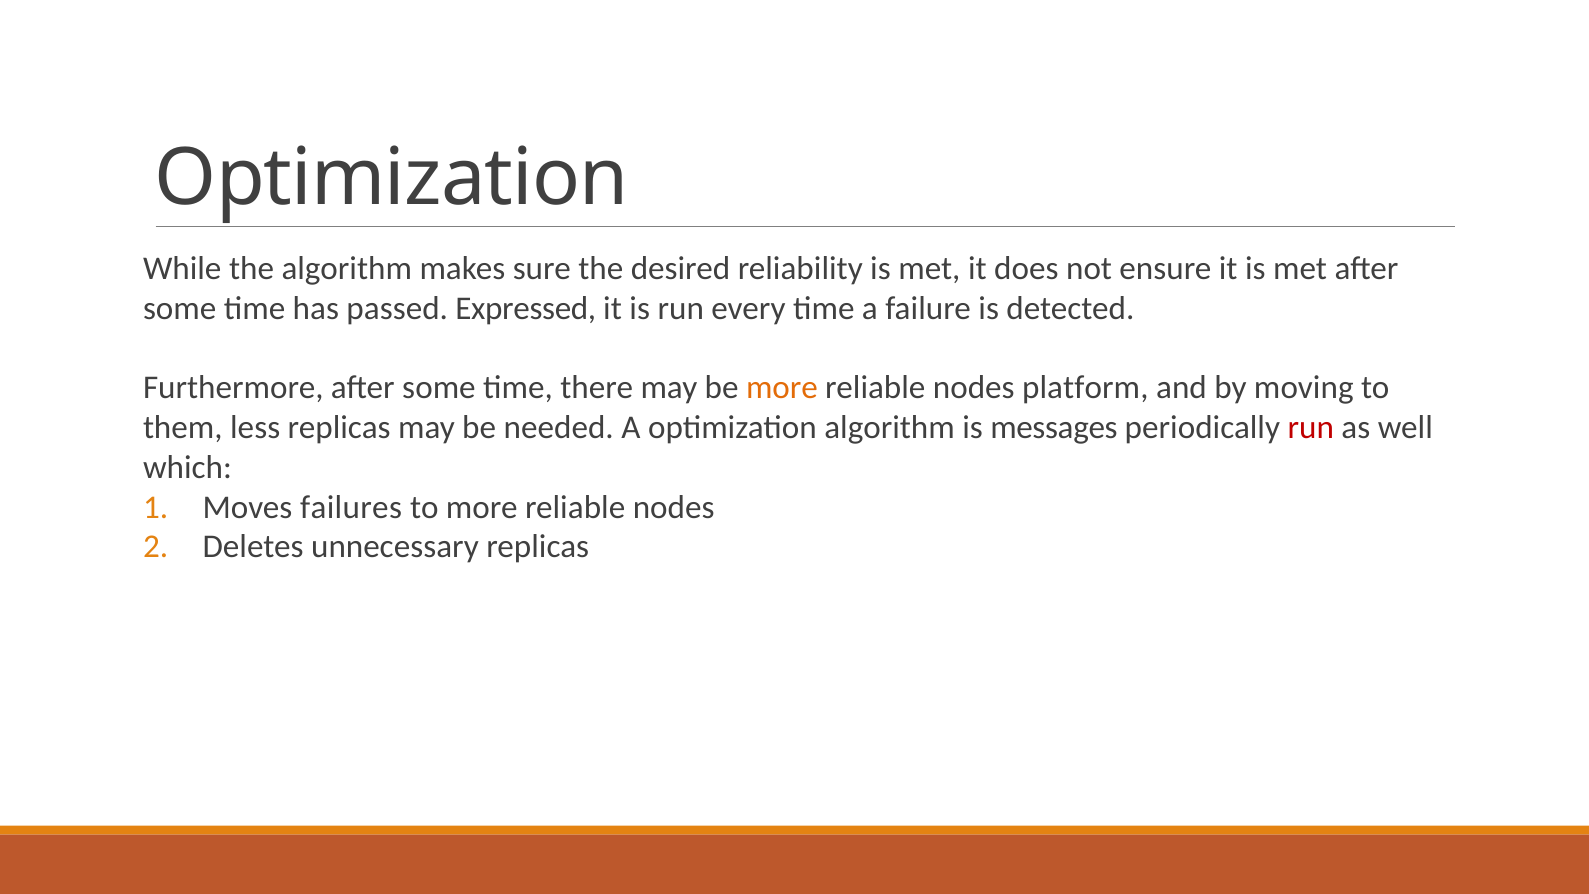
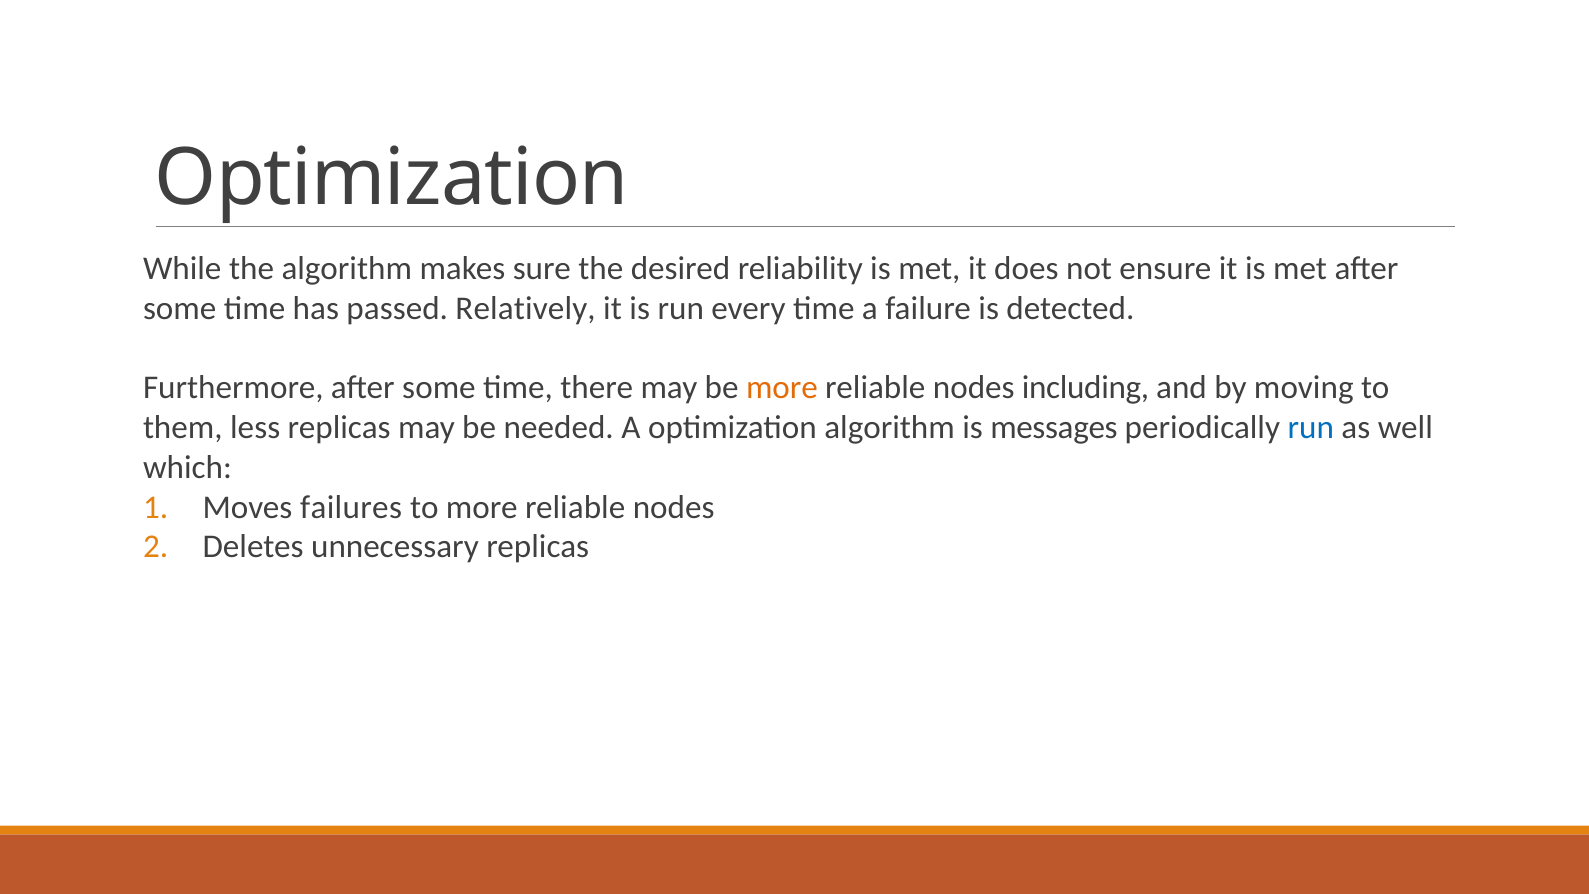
Expressed: Expressed -> Relatively (526, 308)
platform: platform -> including (1085, 388)
run colour: red -> blue (1311, 428)
